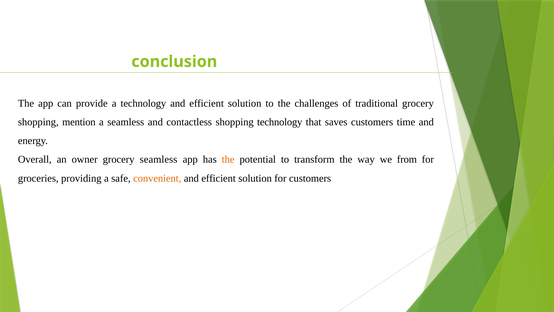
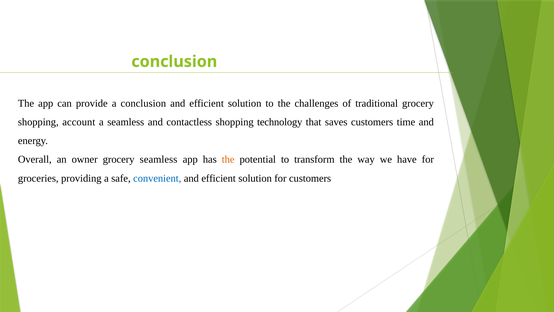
a technology: technology -> conclusion (143, 103)
mention: mention -> account (79, 122)
from: from -> have (407, 159)
convenient colour: orange -> blue (157, 178)
